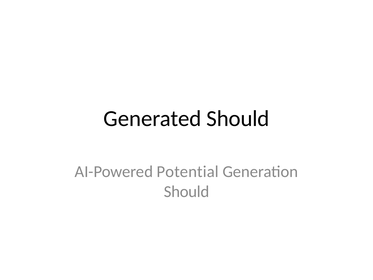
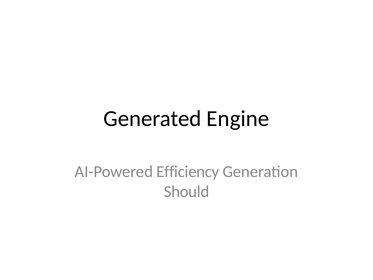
Generated Should: Should -> Engine (238, 118)
Potential: Potential -> Efficiency (188, 171)
